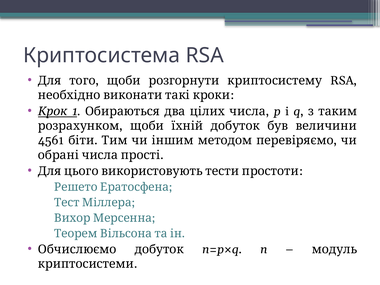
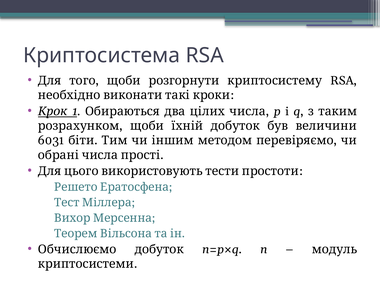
4561: 4561 -> 6031 (51, 140)
